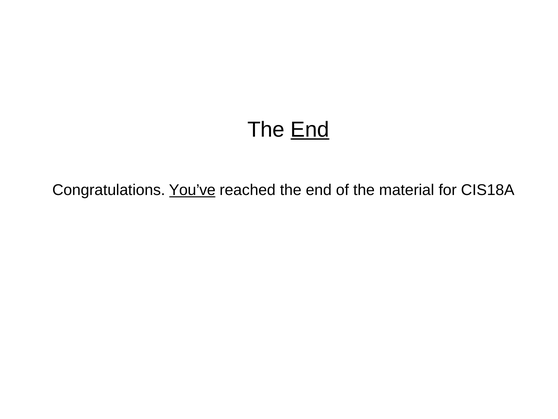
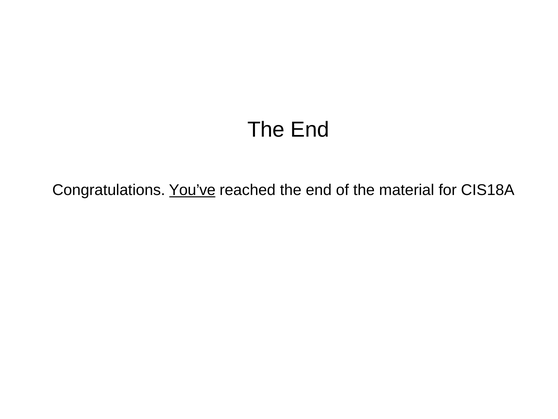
End underline: present -> none (310, 129)
